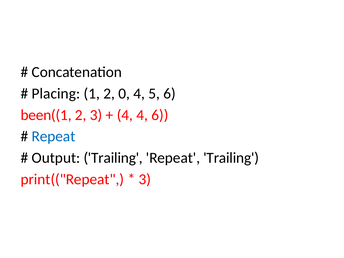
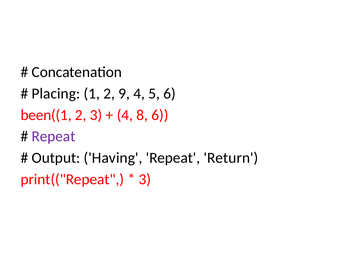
0: 0 -> 9 (124, 94)
4 4: 4 -> 8 (142, 115)
Repeat colour: blue -> purple (54, 136)
Output Trailing: Trailing -> Having (113, 158)
Repeat Trailing: Trailing -> Return (231, 158)
